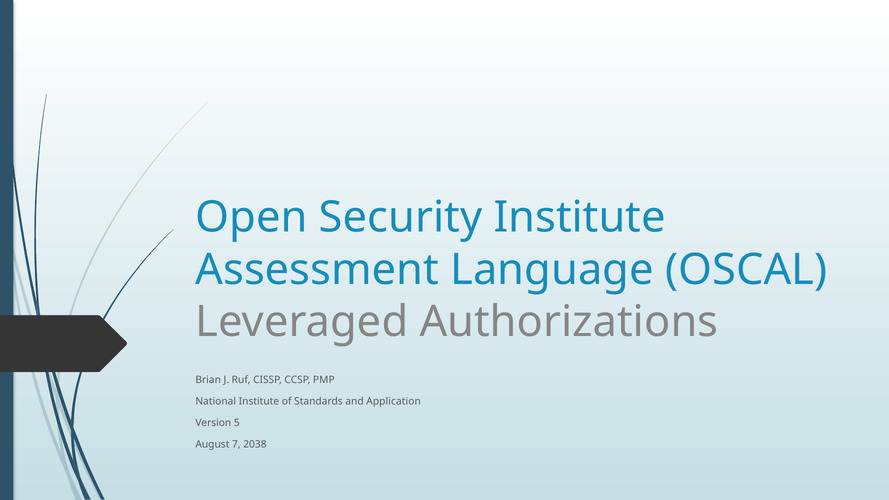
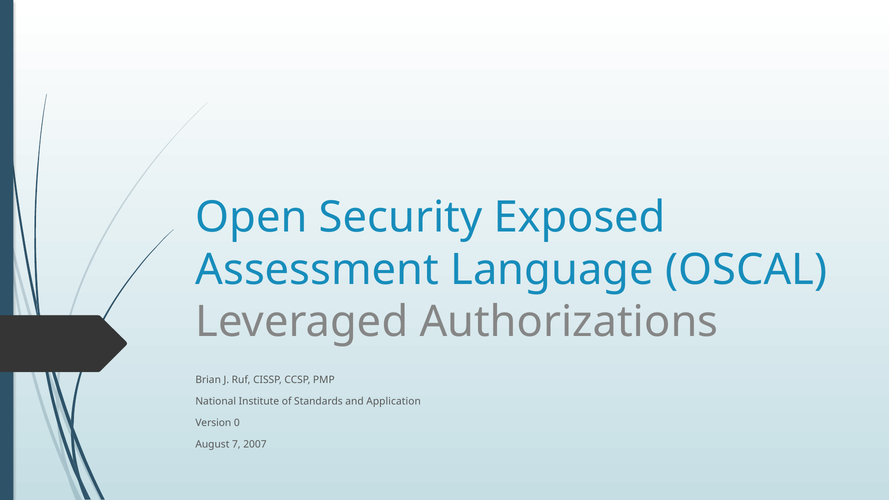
Security Institute: Institute -> Exposed (580, 217)
5: 5 -> 0 (237, 423)
2038: 2038 -> 2007 (255, 444)
